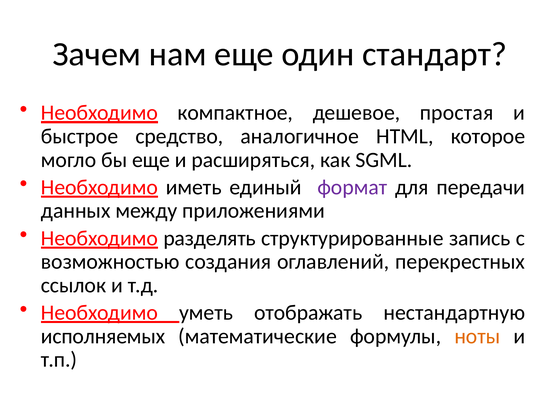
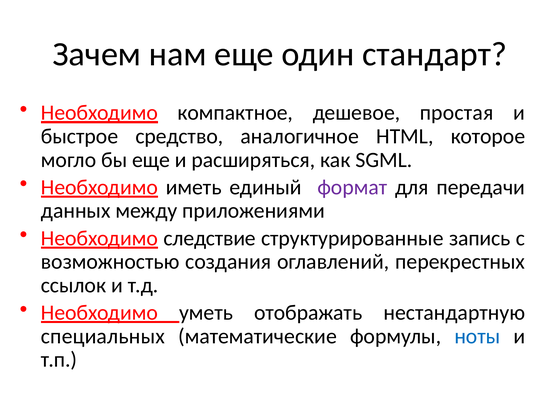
разделять: разделять -> следствие (210, 238)
исполняемых: исполняемых -> специальных (103, 336)
ноты colour: orange -> blue (477, 336)
